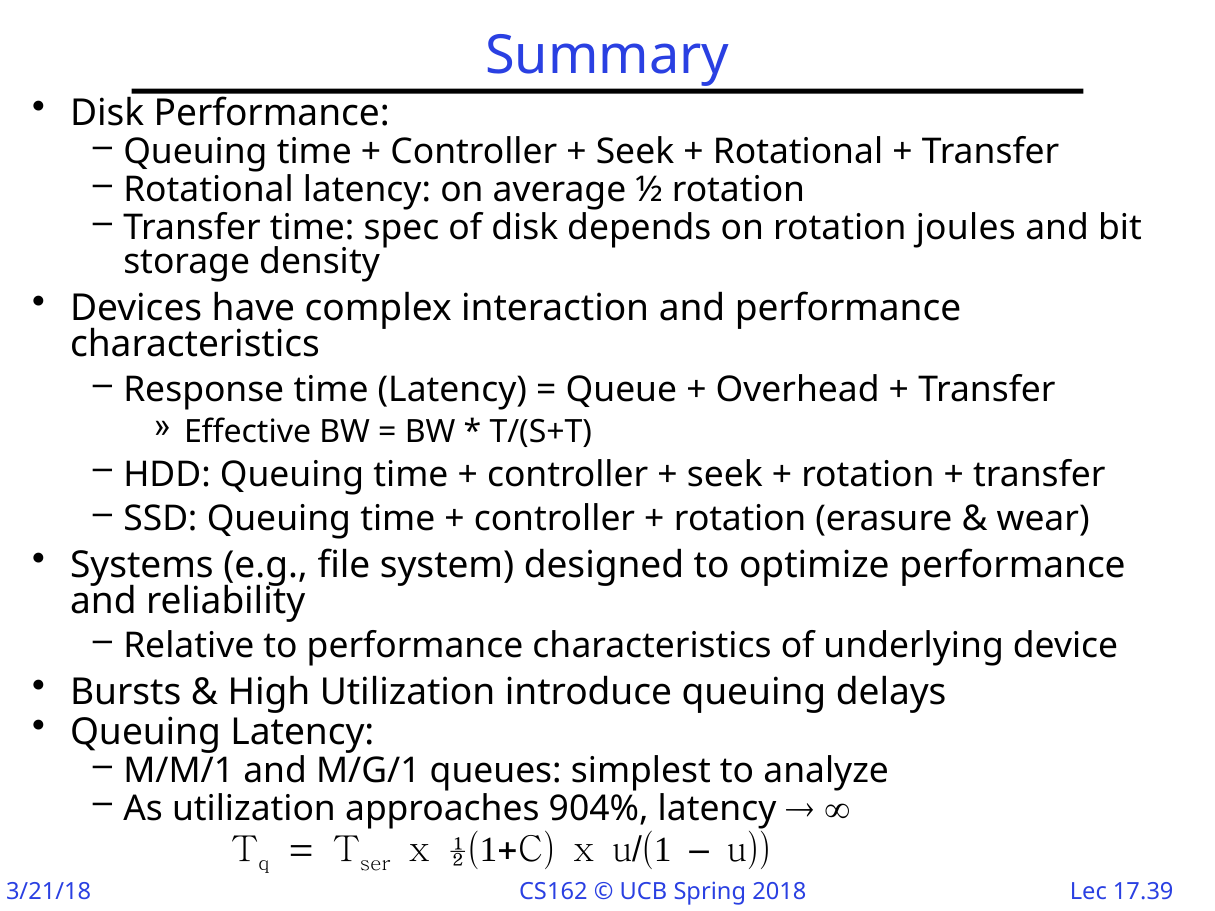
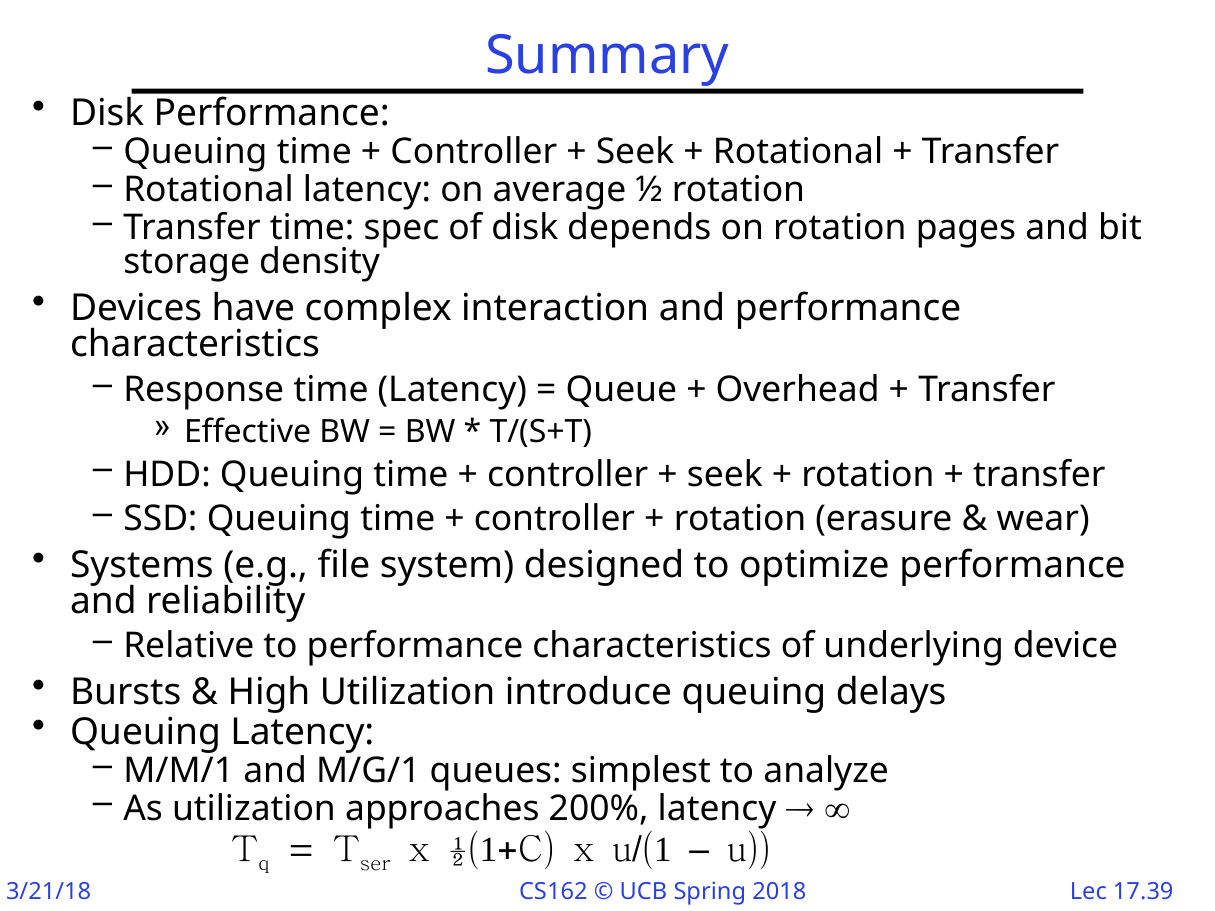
joules: joules -> pages (966, 228)
904%: 904% -> 200% (599, 809)
